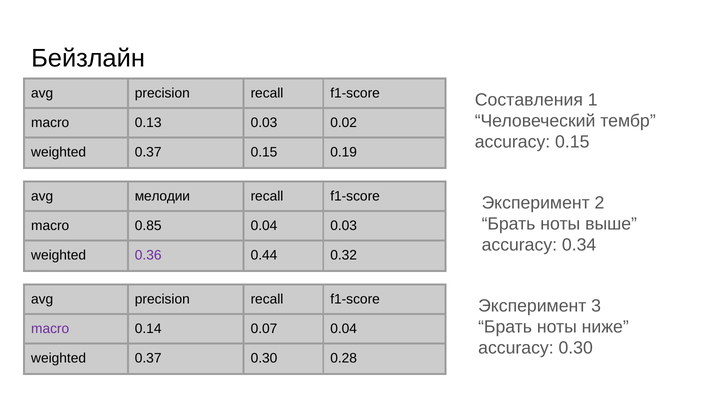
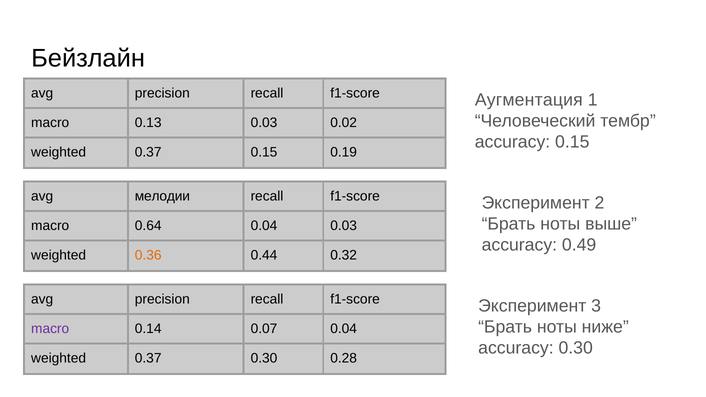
Составления: Составления -> Аугментация (529, 100)
0.85: 0.85 -> 0.64 (148, 226)
0.34: 0.34 -> 0.49 (579, 245)
0.36 colour: purple -> orange (148, 255)
